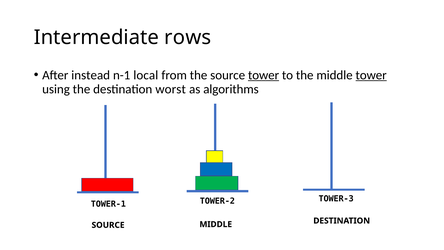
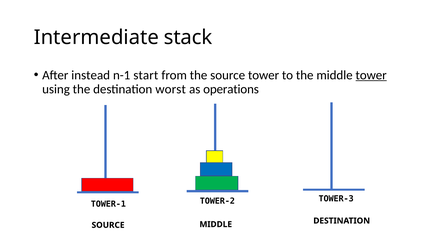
rows: rows -> stack (188, 37)
local: local -> start (146, 75)
tower underline: present -> none (264, 75)
algorithms: algorithms -> operations (231, 89)
